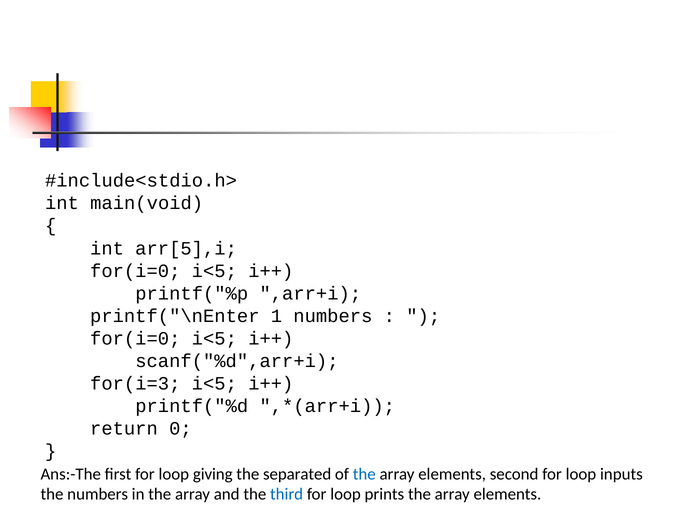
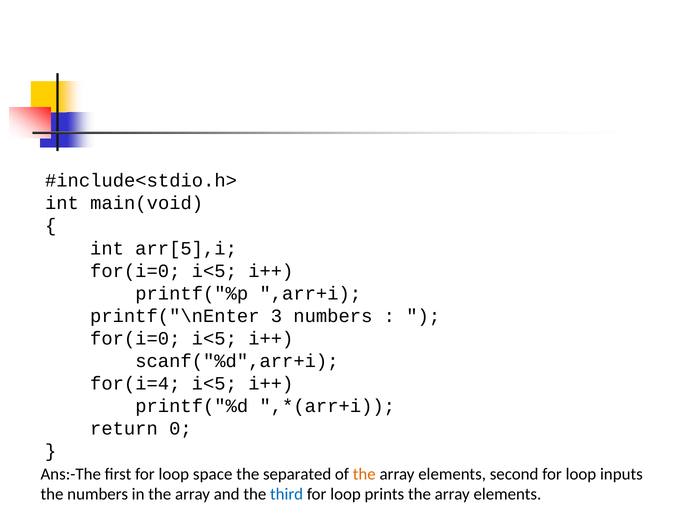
1: 1 -> 3 (276, 316)
for(i=3: for(i=3 -> for(i=4 (135, 384)
giving: giving -> space (213, 474)
the colour: blue -> orange (364, 474)
